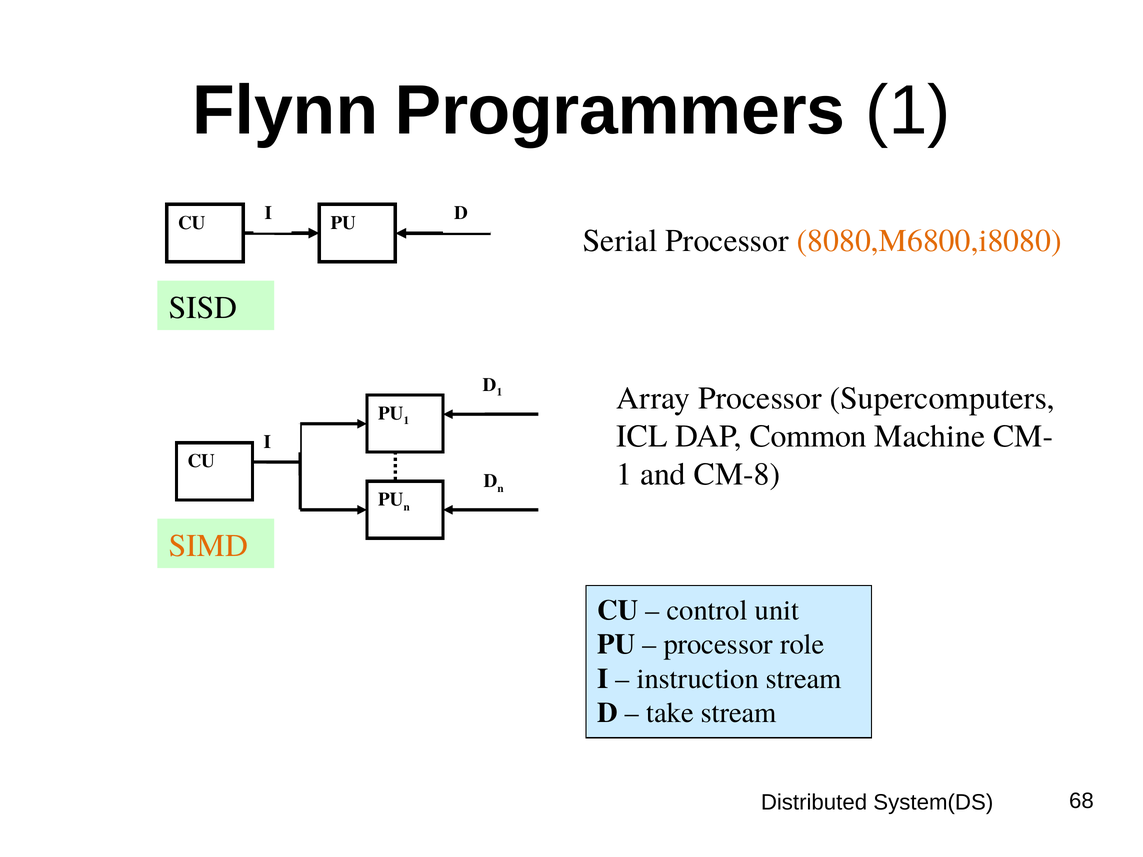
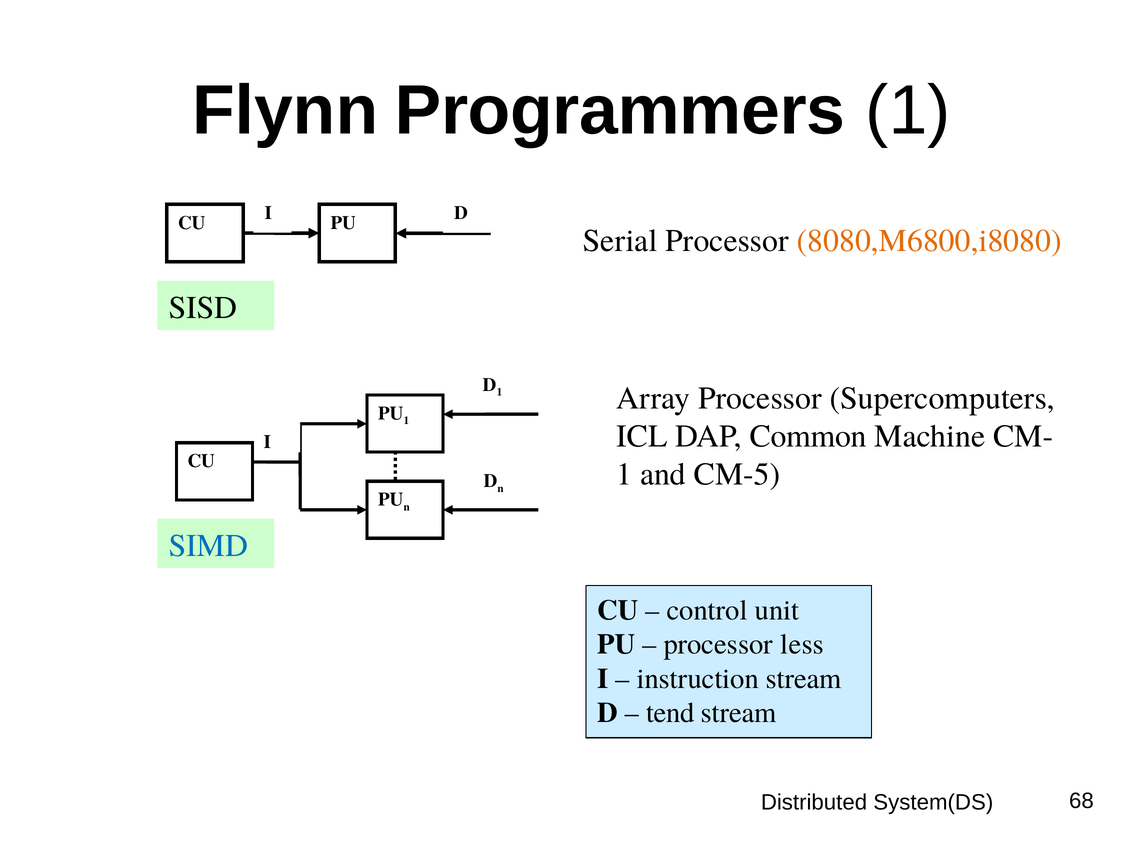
CM-8: CM-8 -> CM-5 (737, 475)
SIMD colour: orange -> blue (208, 546)
role: role -> less (802, 645)
take: take -> tend (670, 713)
